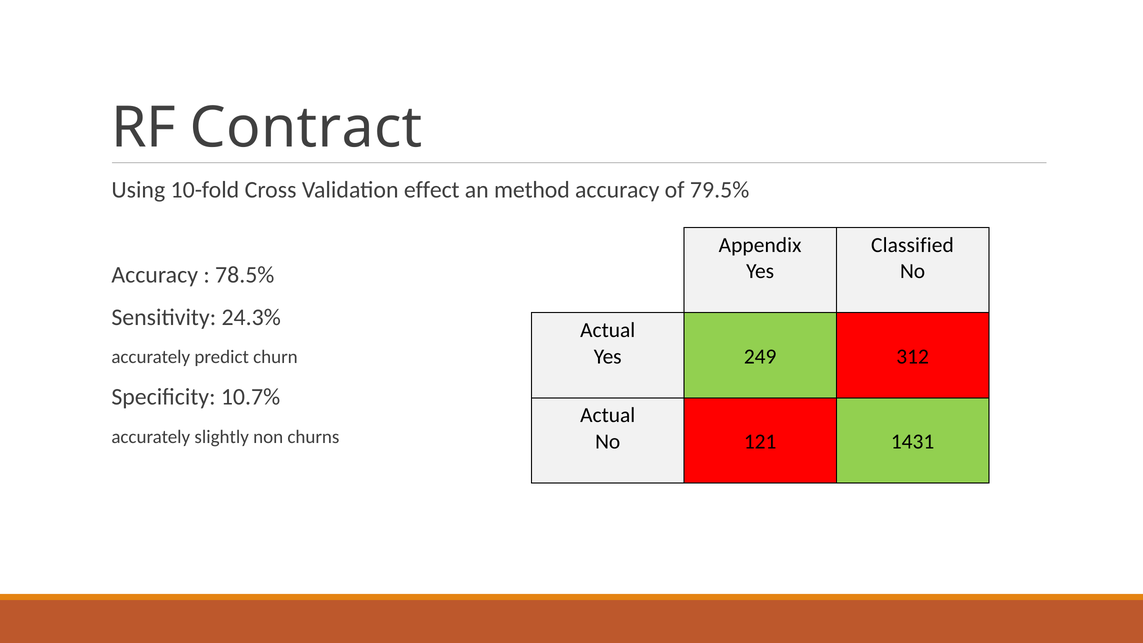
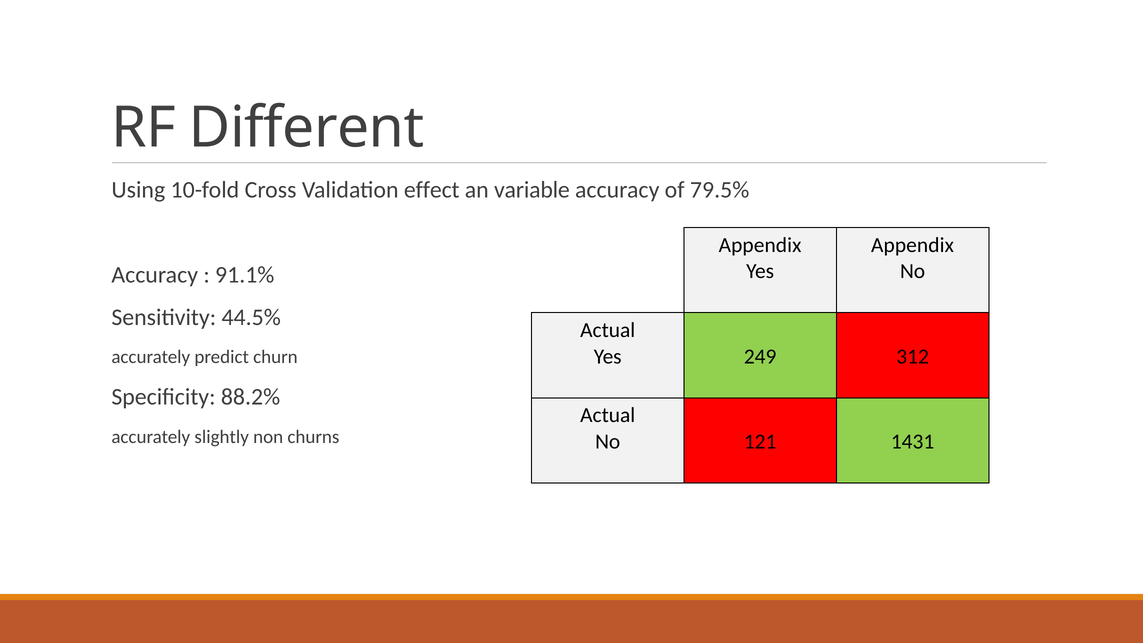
Contract: Contract -> Different (307, 128)
method: method -> variable (532, 190)
Classified: Classified -> Appendix (913, 245)
78.5%: 78.5% -> 91.1% (245, 275)
24.3%: 24.3% -> 44.5% (251, 317)
10.7%: 10.7% -> 88.2% (251, 397)
